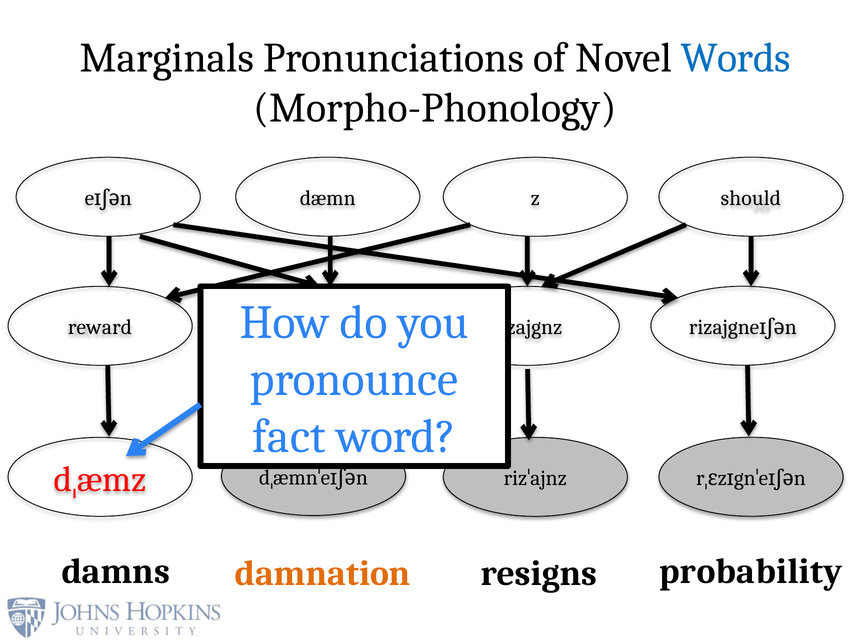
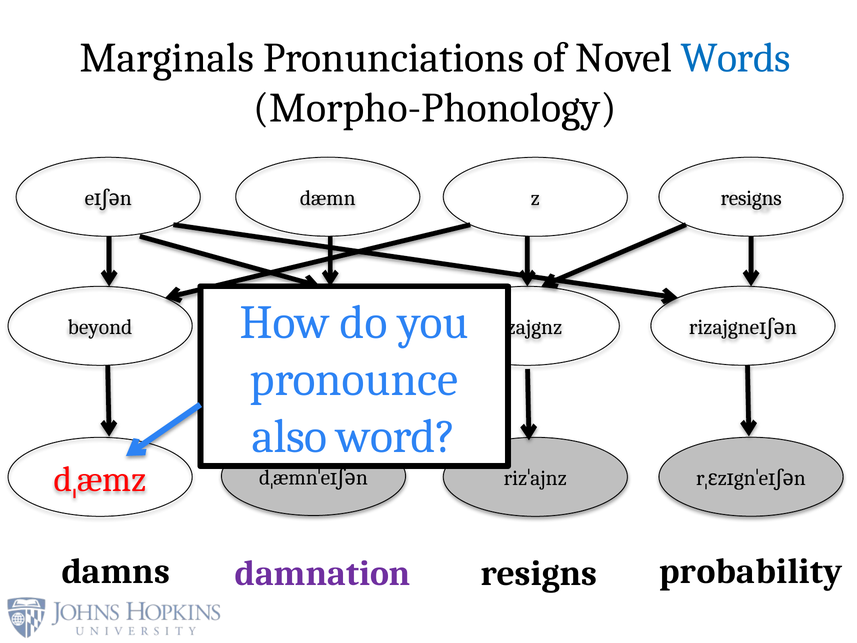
z should: should -> resigns (751, 198)
reward: reward -> beyond (100, 327)
fact: fact -> also (289, 436)
damnation colour: orange -> purple (323, 573)
